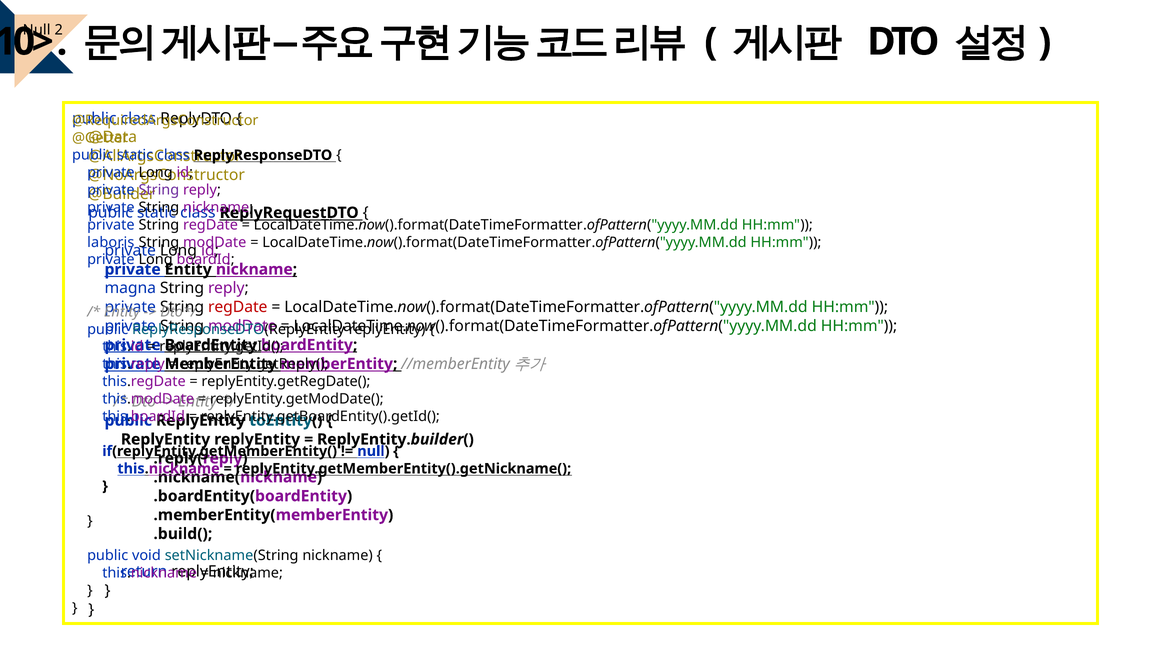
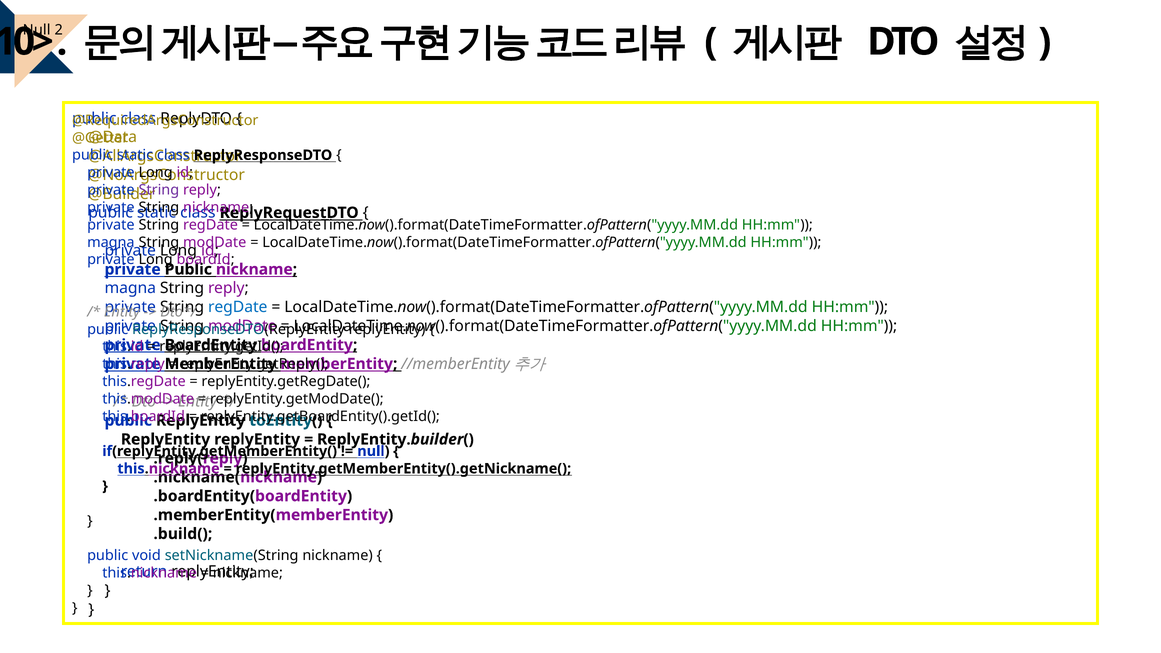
laboris: laboris -> magna (111, 242)
private Entity: Entity -> Public (188, 269)
regDate colour: red -> blue (238, 307)
